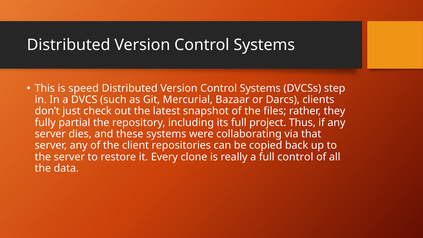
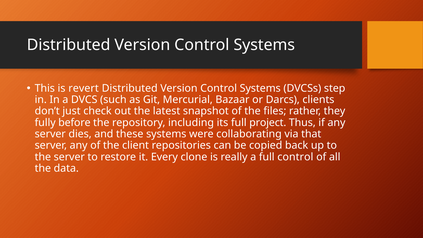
speed: speed -> revert (84, 88)
partial: partial -> before (74, 123)
